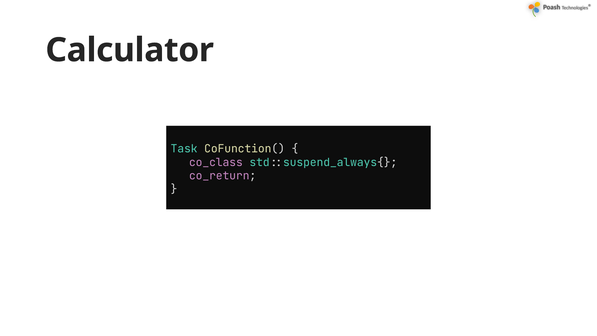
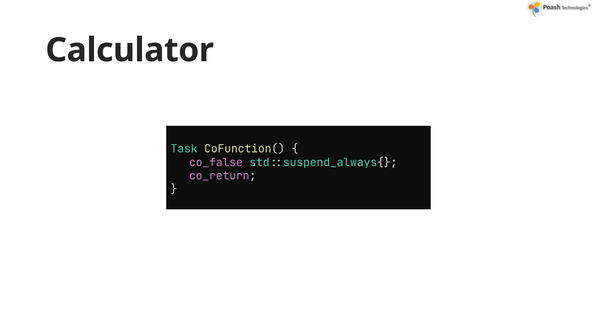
co_class: co_class -> co_false (216, 162)
